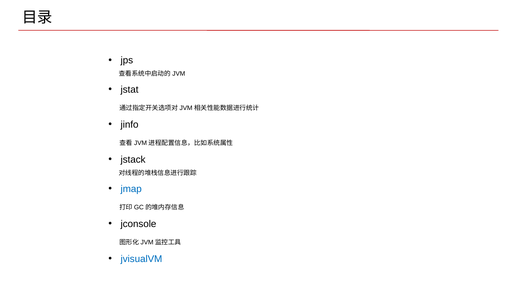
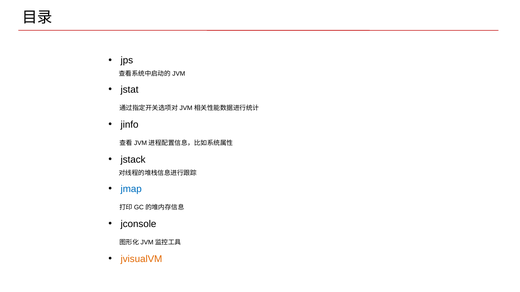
jvisualVM colour: blue -> orange (141, 259)
